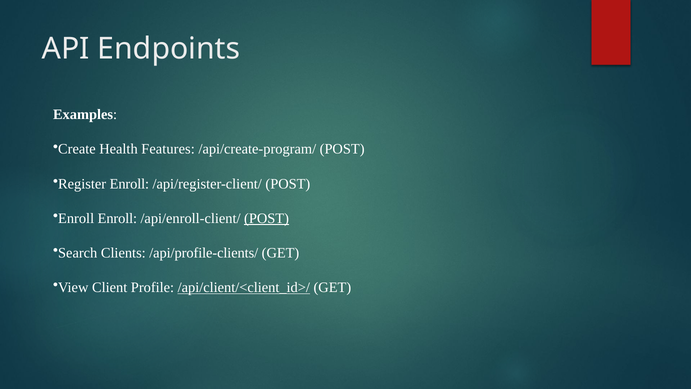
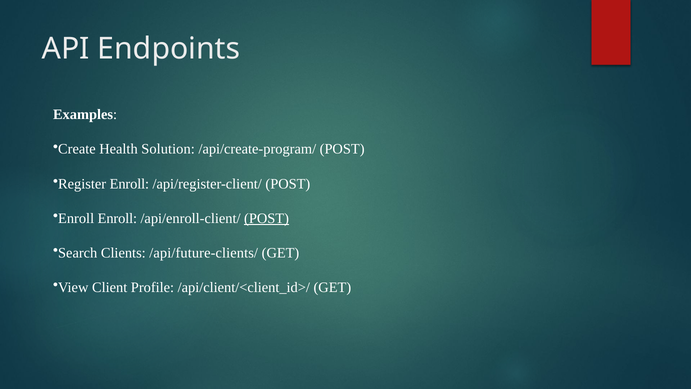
Features: Features -> Solution (168, 149)
/api/profile-clients/: /api/profile-clients/ -> /api/future-clients/ (204, 253)
/api/client/<client_id>/ underline: present -> none (244, 287)
